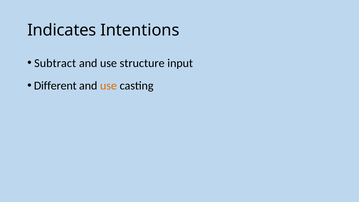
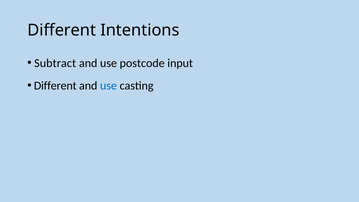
Indicates: Indicates -> Different (62, 30)
structure: structure -> postcode (142, 63)
use colour: orange -> blue (108, 86)
